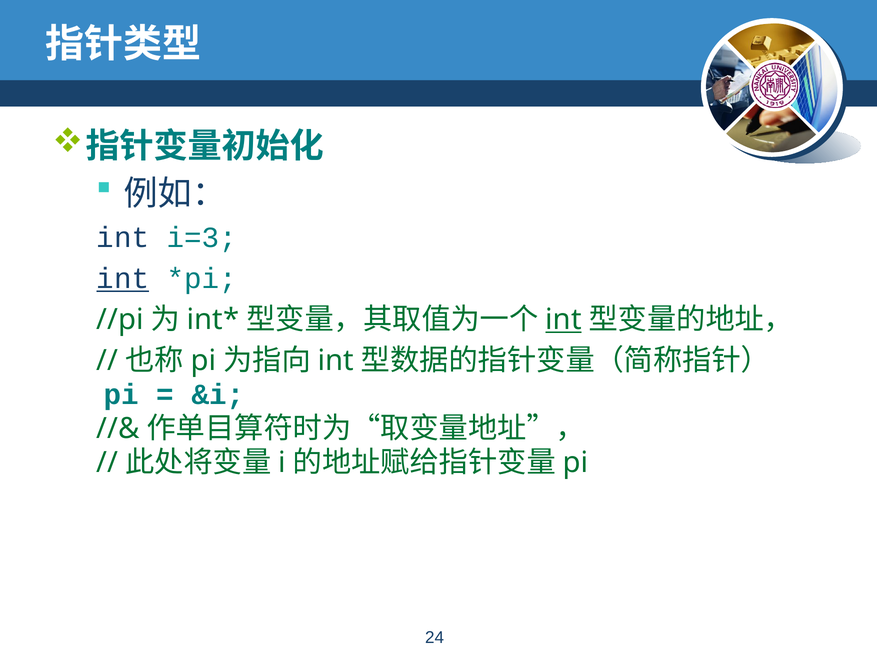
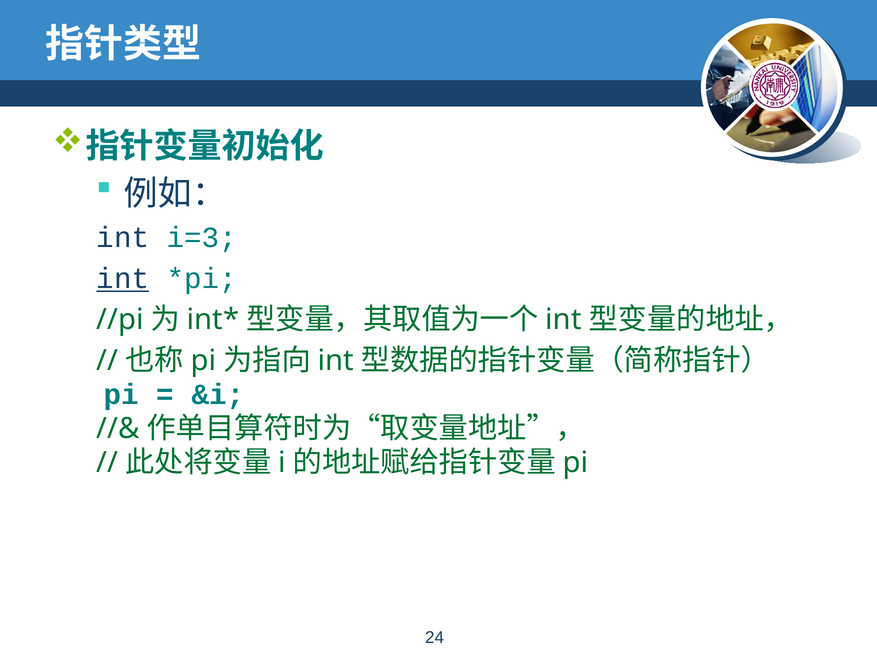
int underline: present -> none (564, 319)
